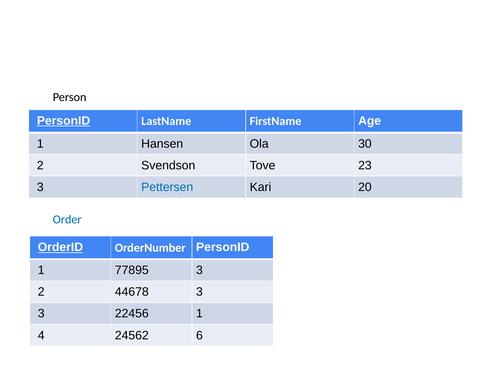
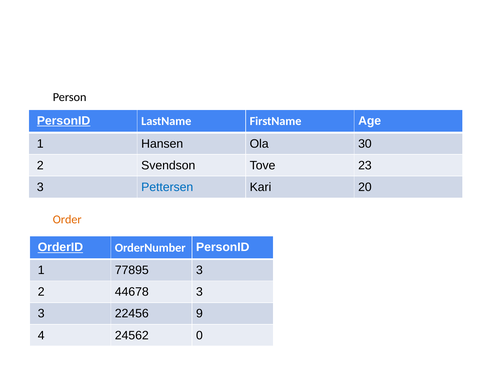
Order colour: blue -> orange (67, 220)
22456 1: 1 -> 9 (199, 314)
6: 6 -> 0 (199, 336)
